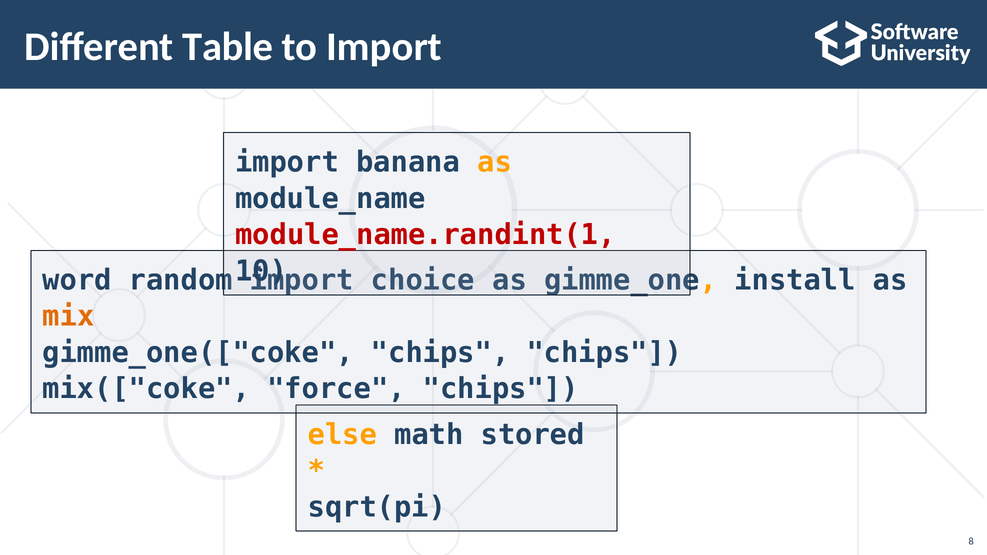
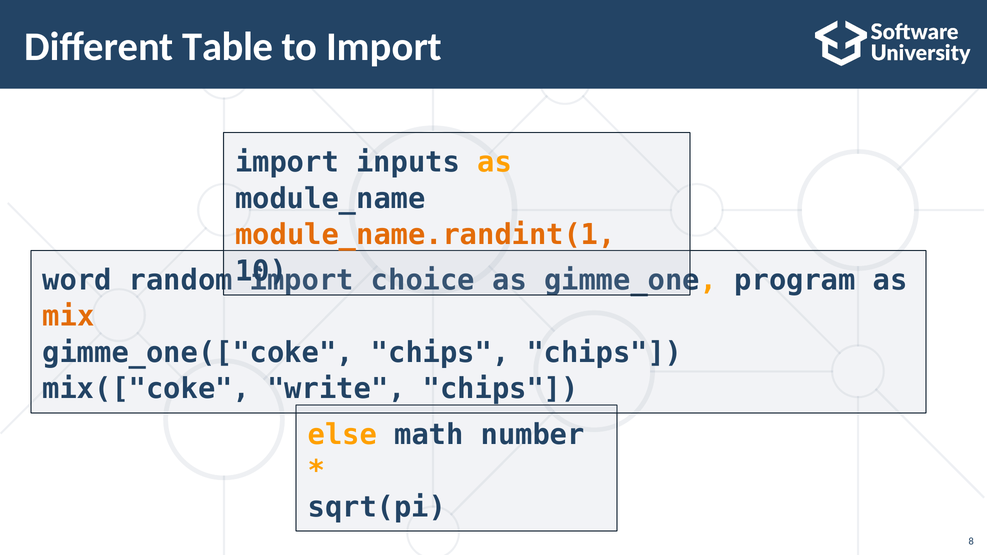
banana: banana -> inputs (408, 162)
module_name.randint(1 colour: red -> orange (425, 235)
install: install -> program (795, 280)
force: force -> write (336, 389)
stored: stored -> number (533, 435)
